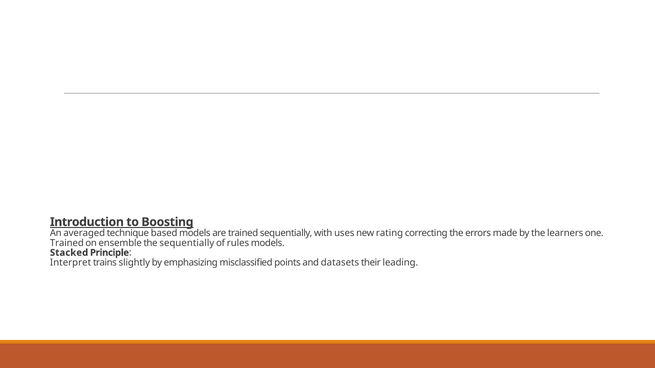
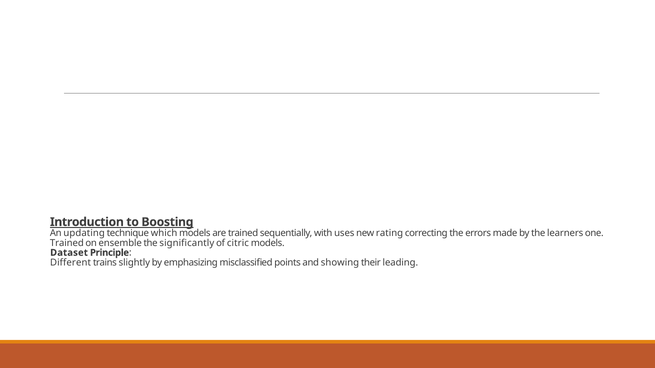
averaged: averaged -> updating (84, 233)
based: based -> which (164, 233)
the sequentially: sequentially -> significantly (187, 243)
rules: rules -> citric (238, 243)
Stacked: Stacked -> Dataset (69, 253)
Interpret: Interpret -> Different (71, 263)
datasets: datasets -> showing (340, 263)
